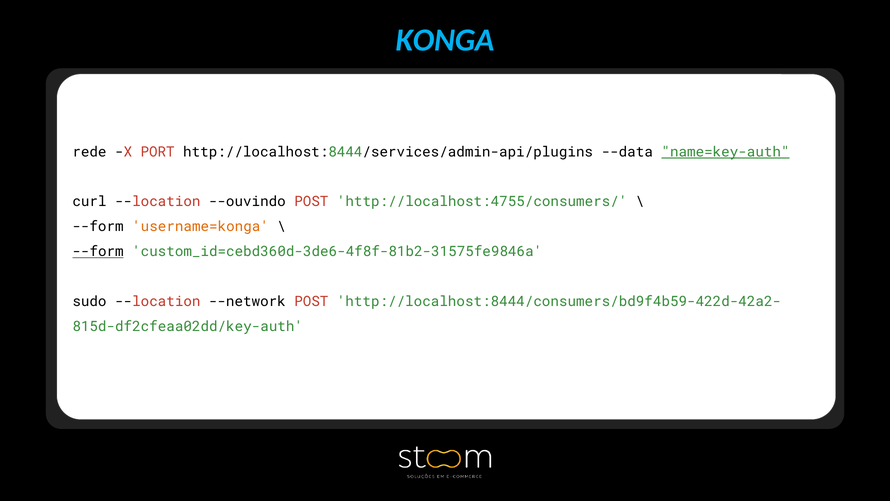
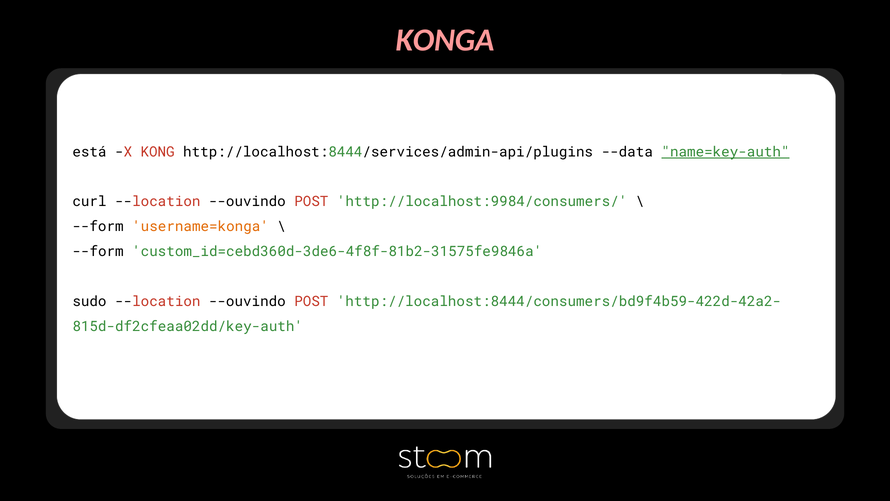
KONGA colour: light blue -> pink (445, 40)
rede: rede -> está (89, 152)
PORT: PORT -> KONG (158, 152)
http://localhost:4755/consumers/: http://localhost:4755/consumers/ -> http://localhost:9984/consumers/ (482, 202)
--form underline: present -> none (98, 251)
--network: --network -> --ouvindo (247, 301)
